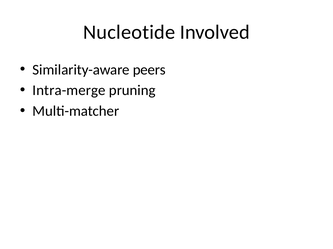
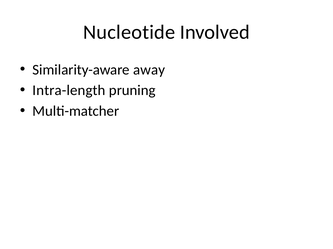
peers: peers -> away (149, 70)
Intra-merge: Intra-merge -> Intra-length (69, 91)
